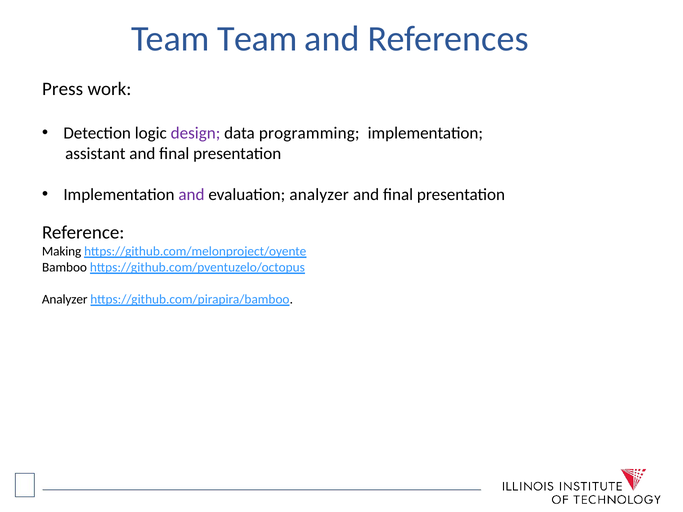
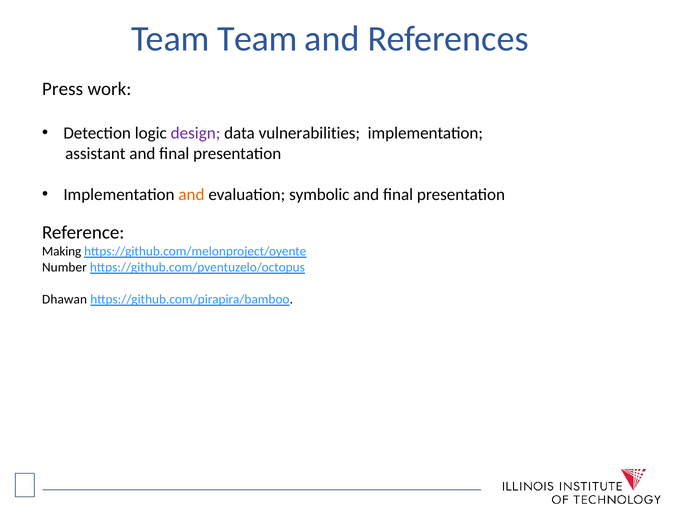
programming: programming -> vulnerabilities (309, 133)
and colour: purple -> orange (191, 195)
evaluation analyzer: analyzer -> symbolic (319, 195)
Bamboo: Bamboo -> Number (64, 268)
Analyzer: Analyzer -> Dhawan (65, 300)
